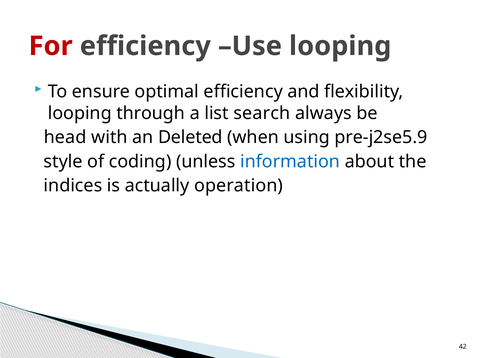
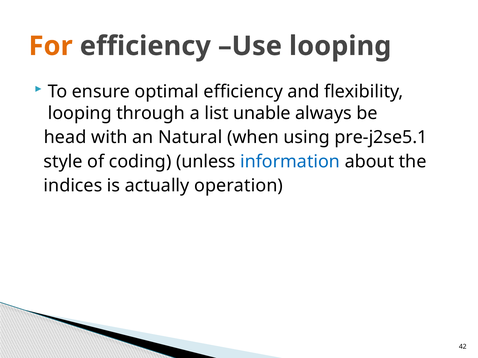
For colour: red -> orange (51, 46)
search: search -> unable (262, 113)
Deleted: Deleted -> Natural (190, 138)
pre-j2se5.9: pre-j2se5.9 -> pre-j2se5.1 (381, 138)
